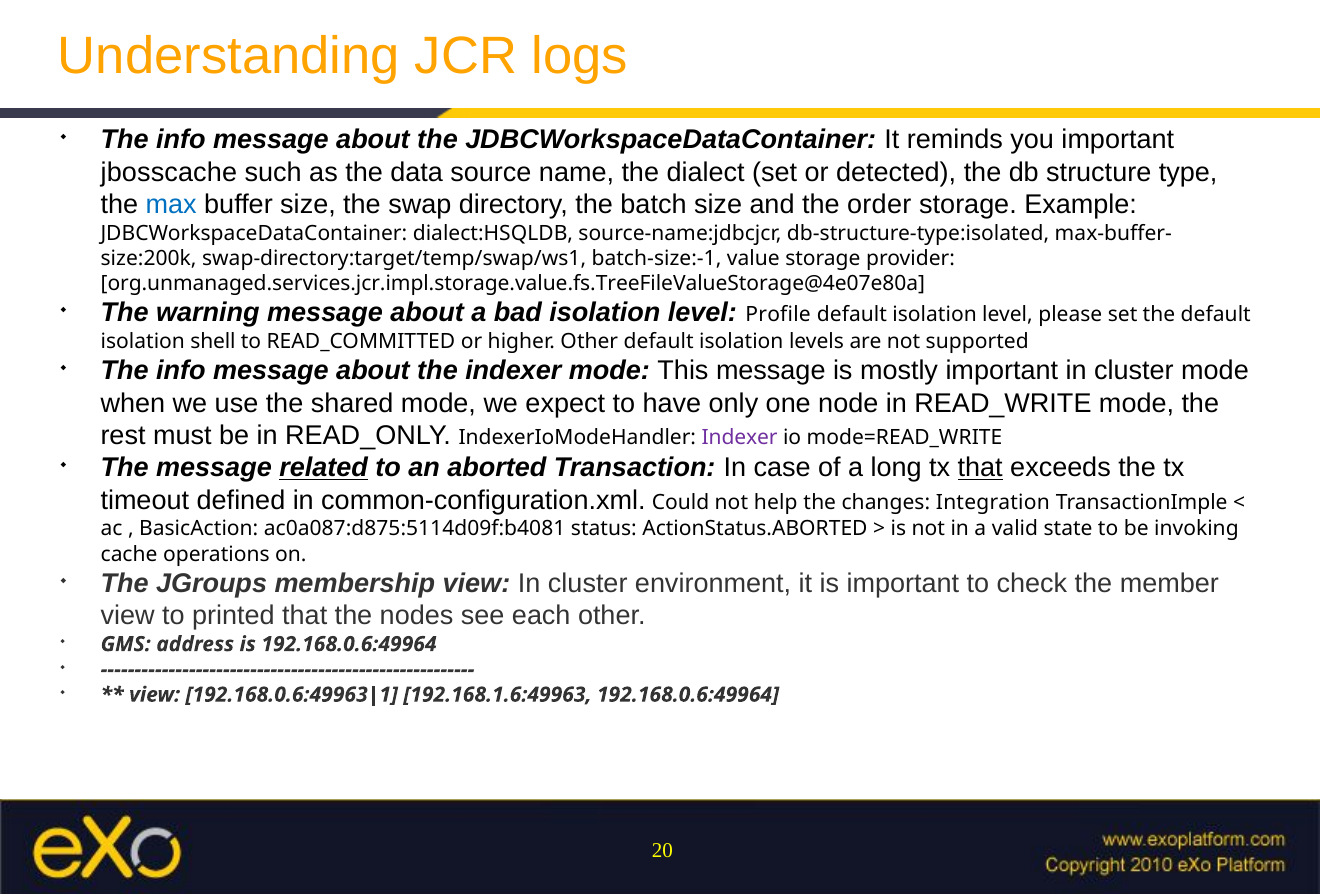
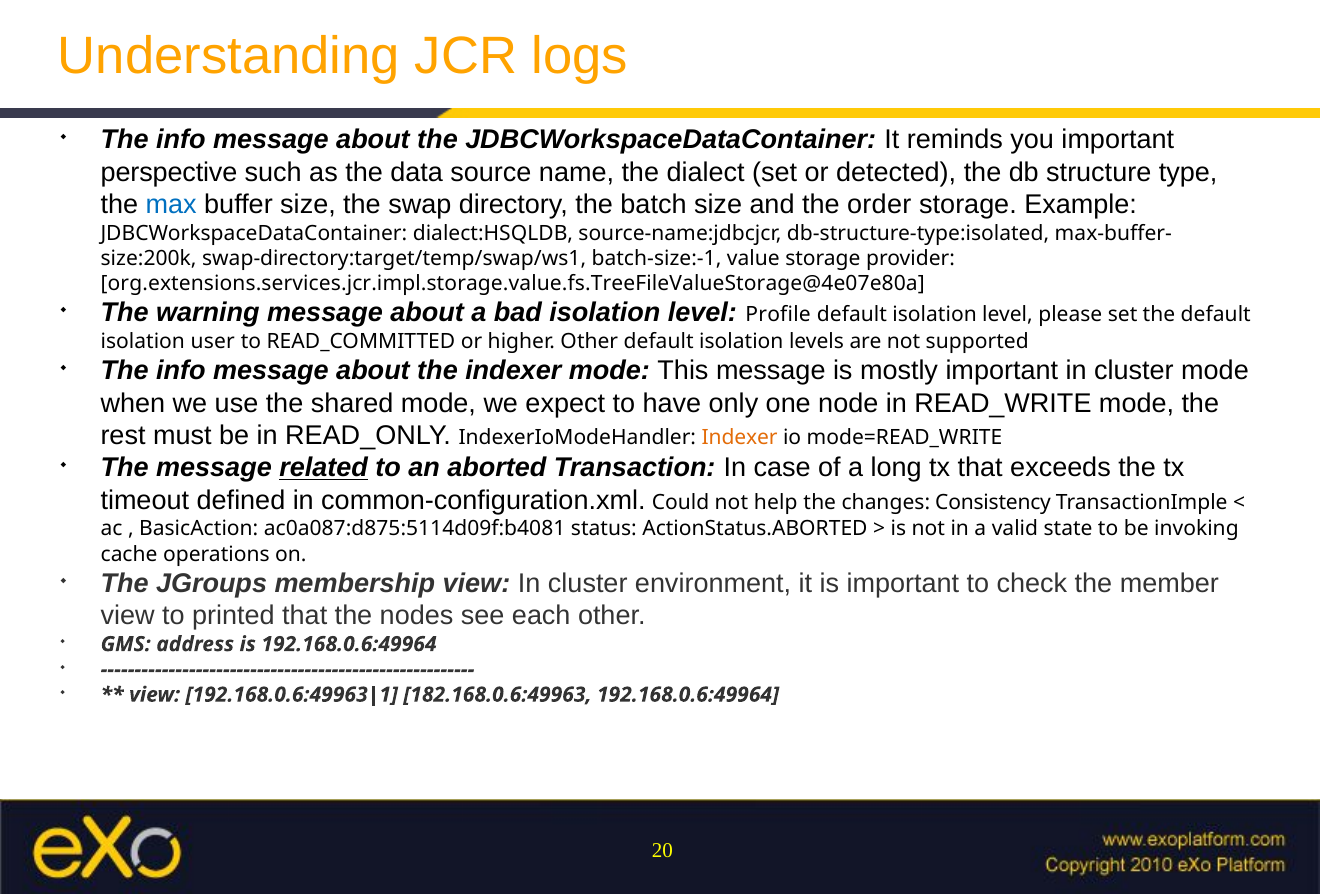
jbosscache: jbosscache -> perspective (169, 172)
org.unmanaged.services.jcr.impl.storage.value.fs.TreeFileValueStorage@4e07e80a: org.unmanaged.services.jcr.impl.storage.value.fs.TreeFileValueStorage@4e07e80a -> org.extensions.services.jcr.impl.storage.value.fs.TreeFileValueStorage@4e07e80a (513, 284)
shell: shell -> user (213, 341)
Indexer colour: purple -> orange (740, 438)
that underline: present -> none (980, 468)
Integration: Integration -> Consistency (993, 502)
192.168.1.6:49963: 192.168.1.6:49963 -> 182.168.0.6:49963 (497, 695)
